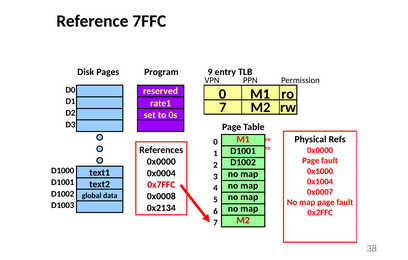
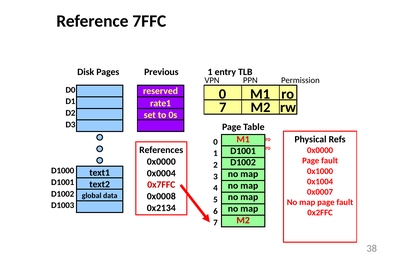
Program: Program -> Previous (161, 72)
Pages 9: 9 -> 1 (210, 72)
